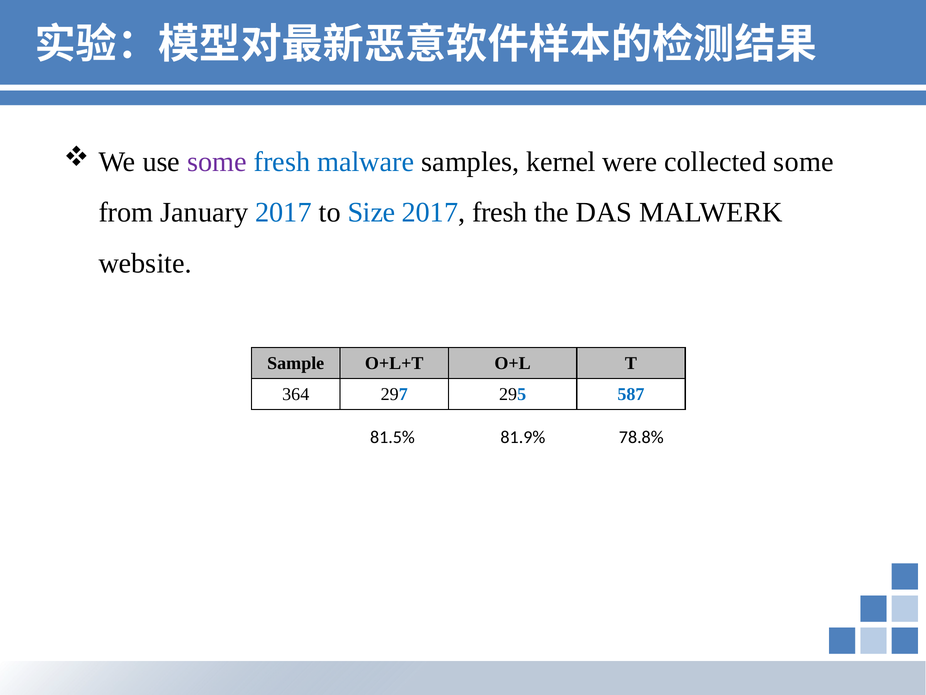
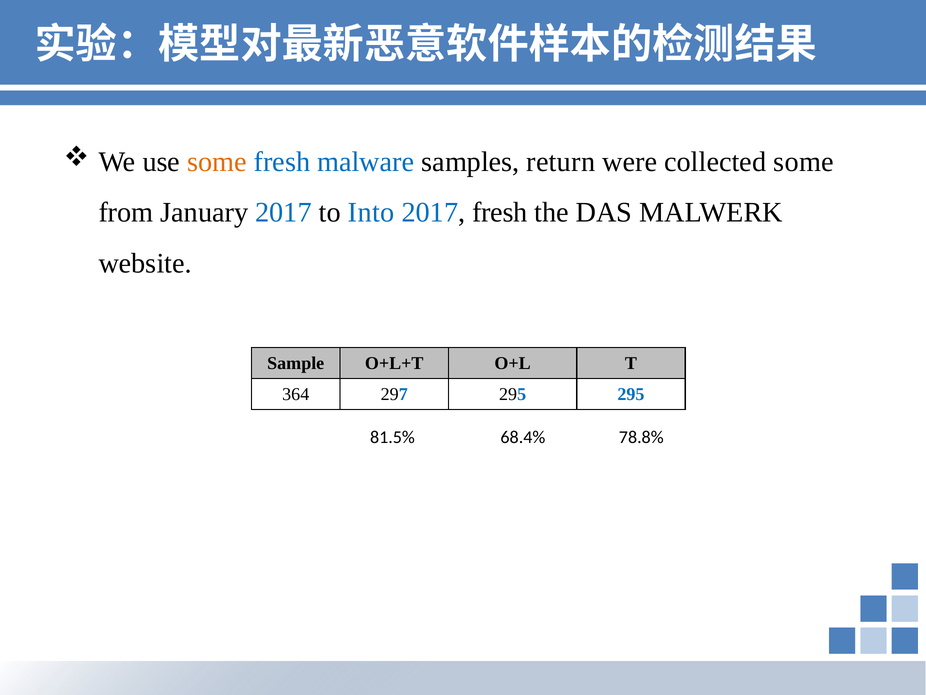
some colour: purple -> orange (217, 162)
kernel: kernel -> return (561, 162)
Size: Size -> Into (371, 213)
295 587: 587 -> 295 (631, 394)
81.9%: 81.9% -> 68.4% (523, 437)
